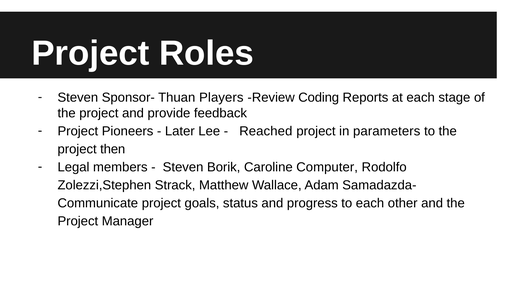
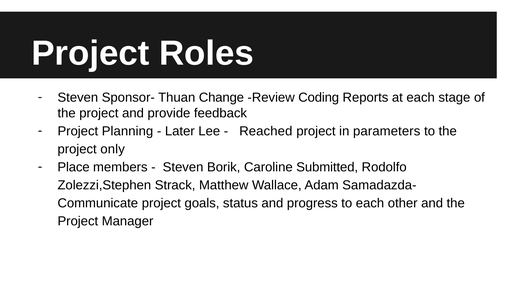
Players: Players -> Change (221, 98)
Pioneers: Pioneers -> Planning (128, 131)
then: then -> only (113, 149)
Legal: Legal -> Place (74, 167)
Computer: Computer -> Submitted (327, 167)
